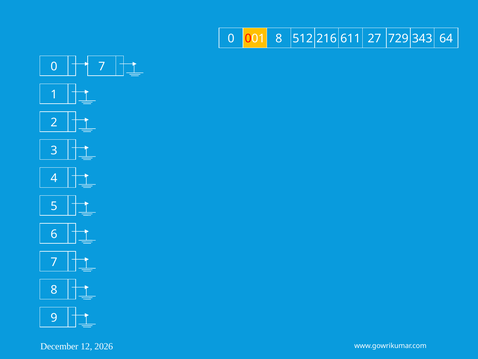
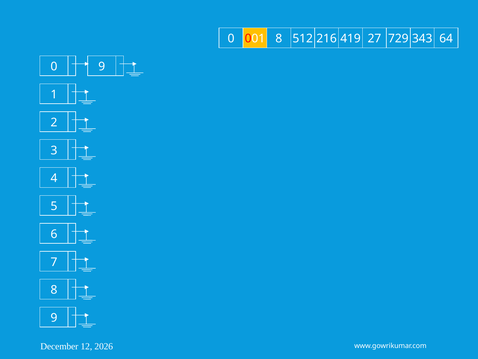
611: 611 -> 419 (350, 39)
0 7: 7 -> 9 (102, 67)
